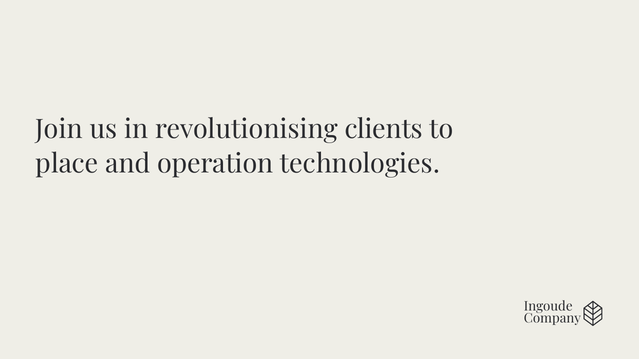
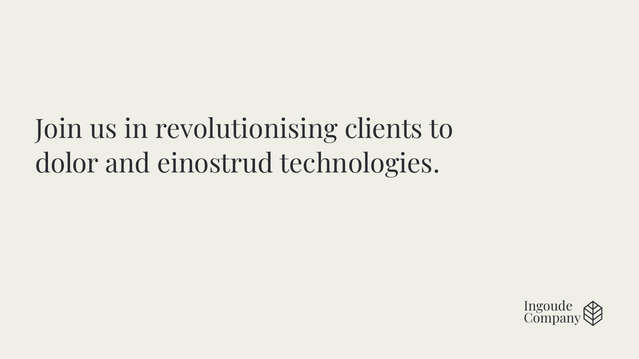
place: place -> dolor (67, 164)
operation: operation -> einostrud (215, 164)
